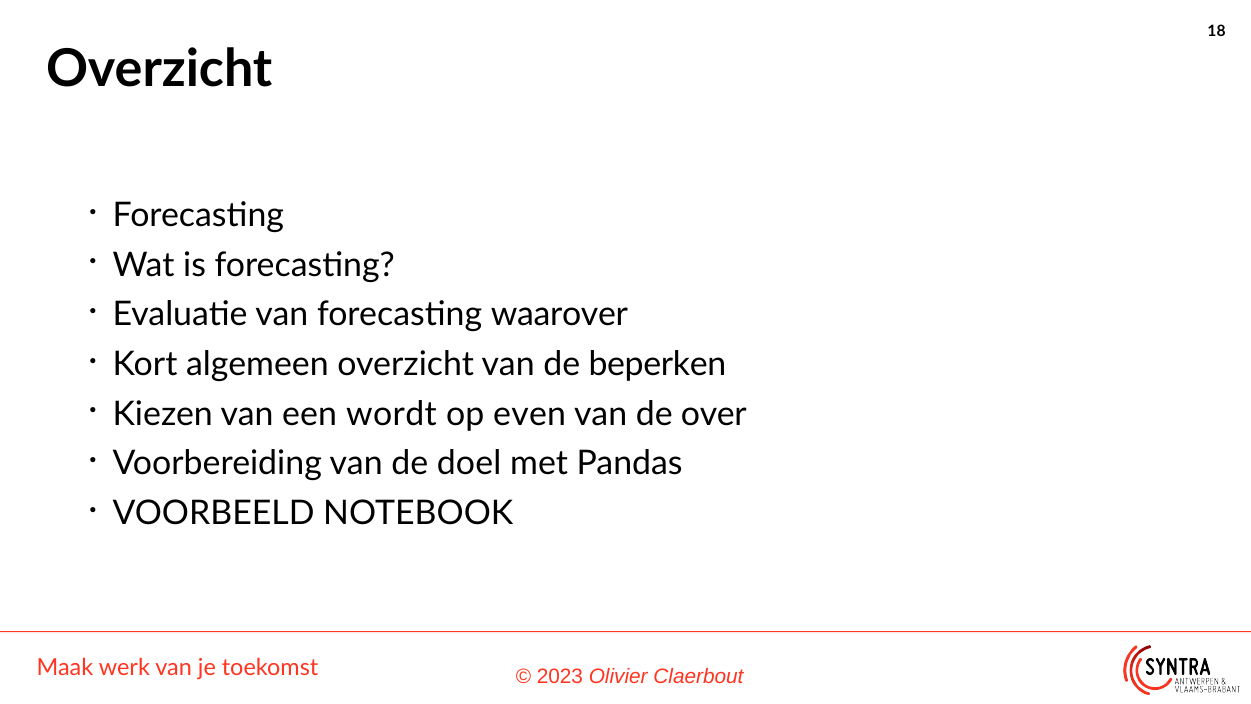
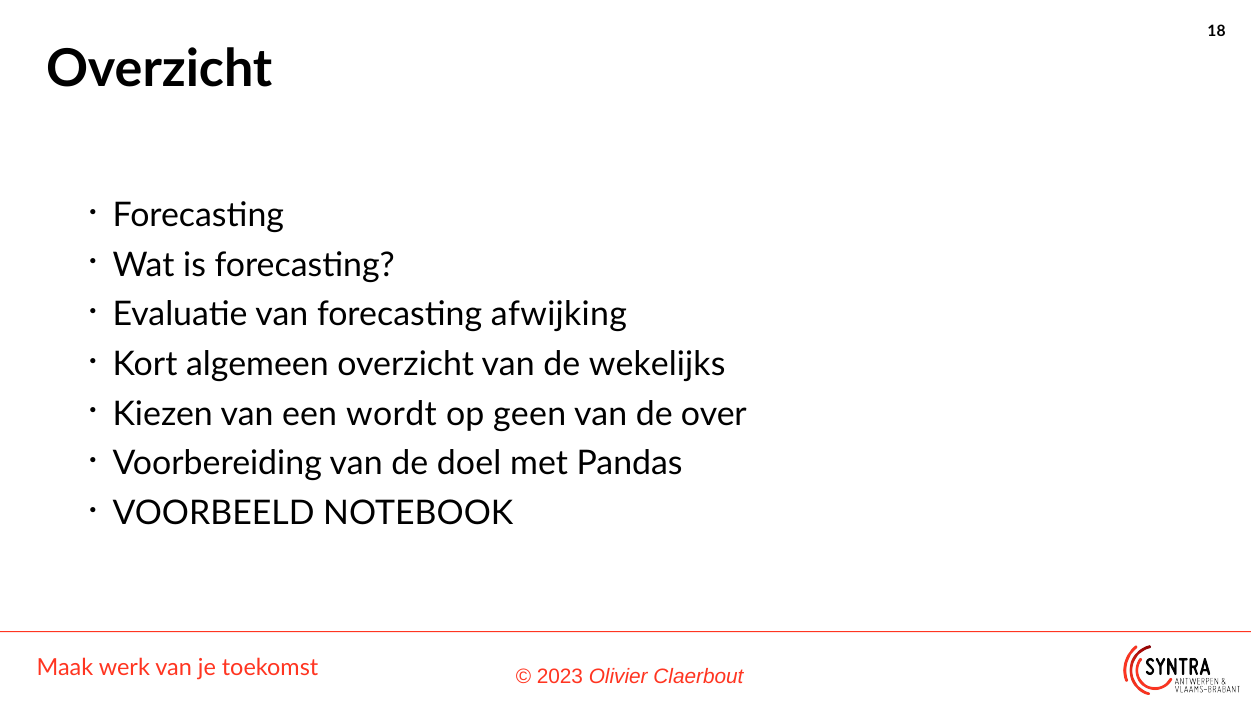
waarover: waarover -> afwijking (559, 314)
beperken: beperken -> wekelijks (657, 364)
even: even -> geen (530, 414)
